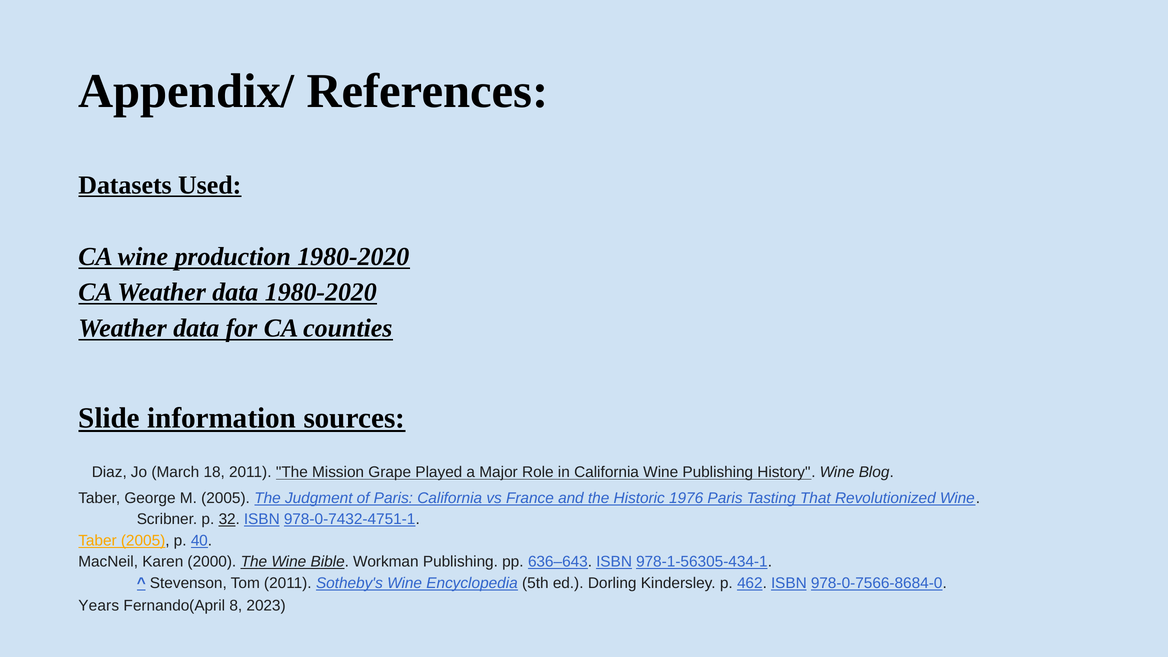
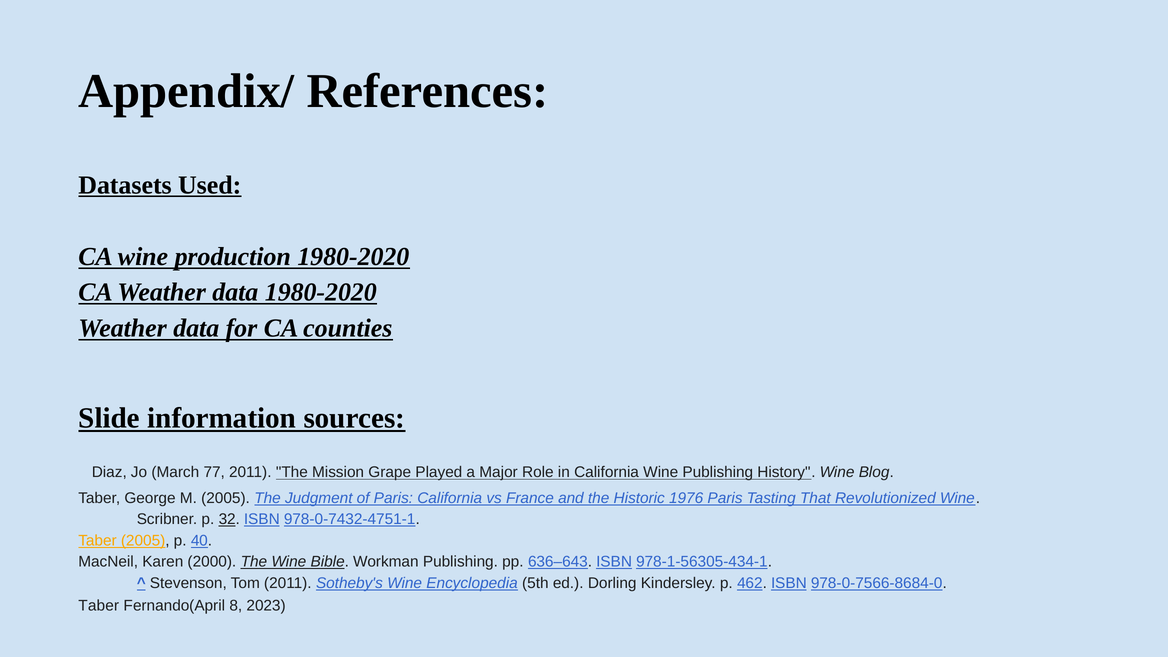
18: 18 -> 77 (214, 472)
Years: Years -> Taber (99, 606)
